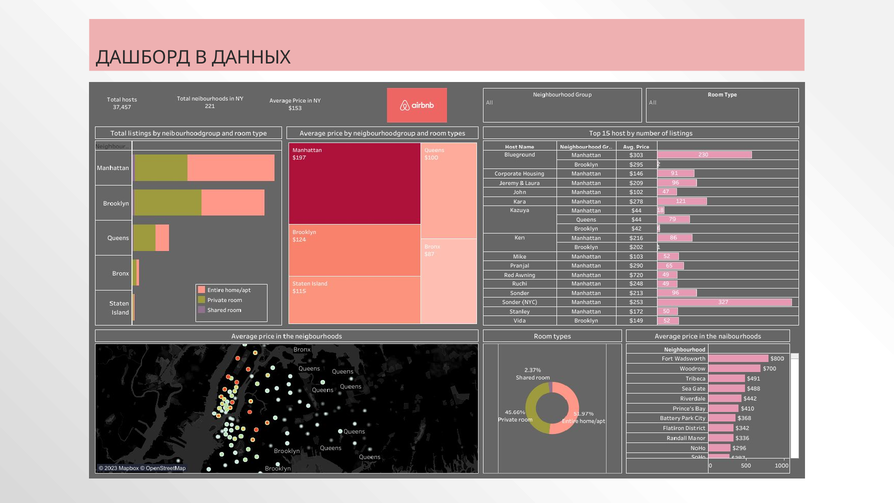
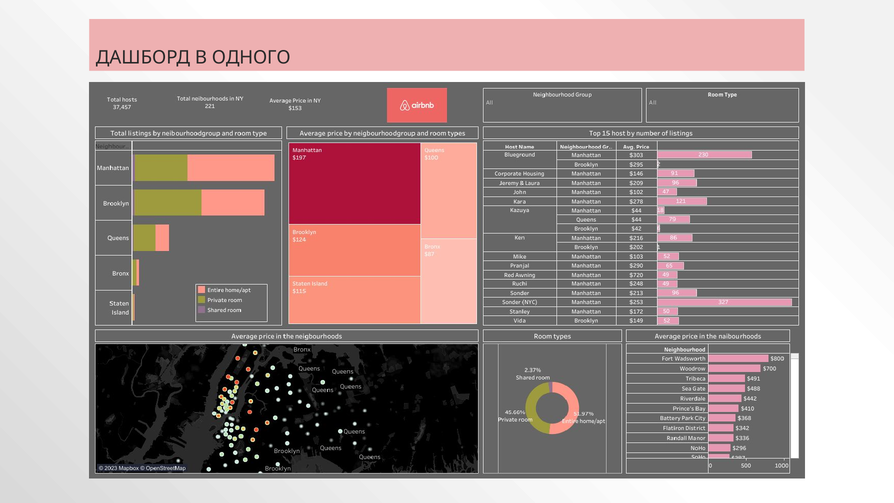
ДАННЫХ: ДАННЫХ -> ОДНОГО (251, 57)
